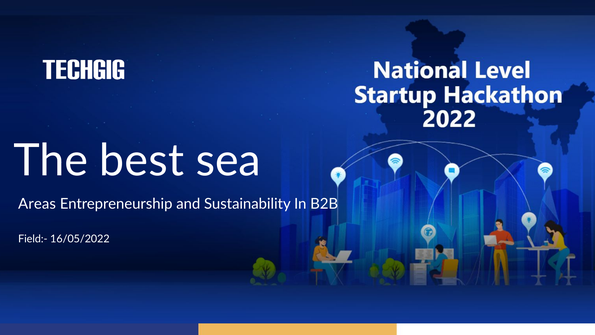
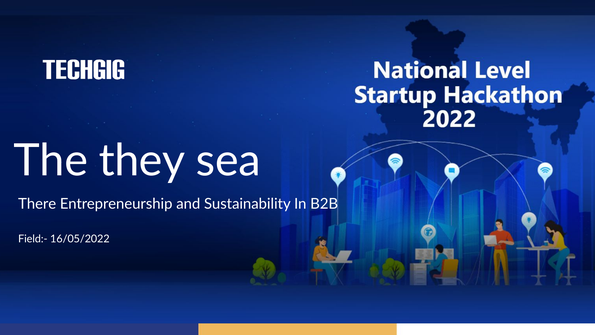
best: best -> they (142, 161)
Areas: Areas -> There (37, 204)
